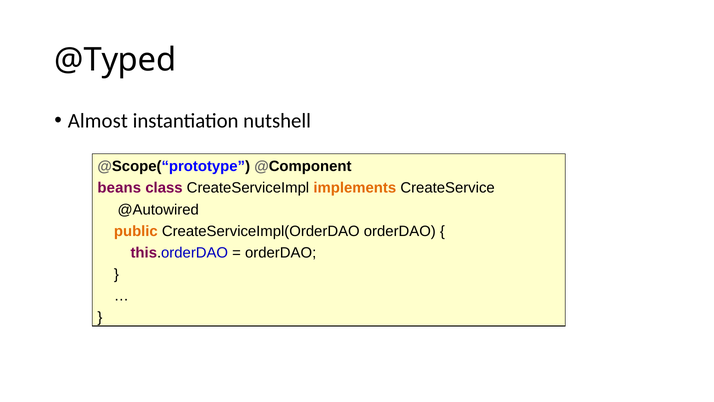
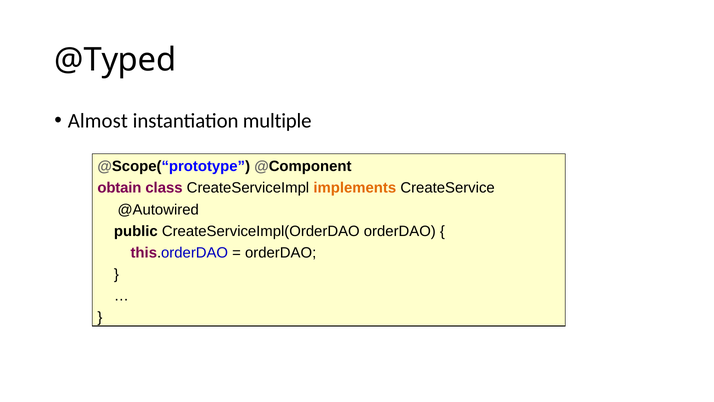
nutshell: nutshell -> multiple (277, 121)
beans: beans -> obtain (119, 188)
public colour: orange -> black (136, 231)
